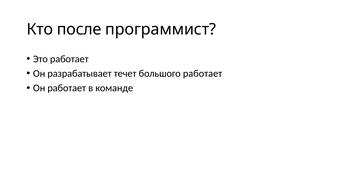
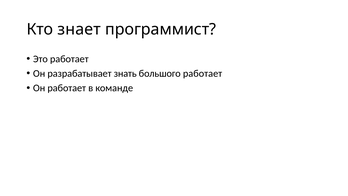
после: после -> знает (79, 29)
течет: течет -> знать (125, 73)
